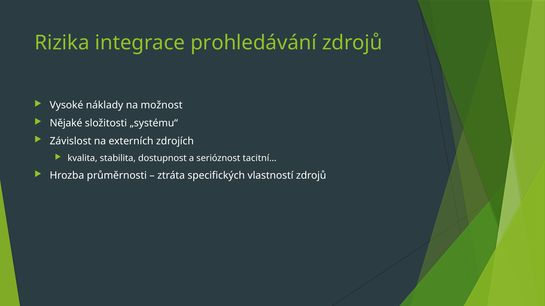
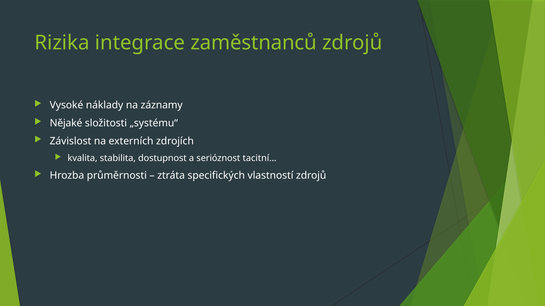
prohledávání: prohledávání -> zaměstnanců (254, 43)
možnost: možnost -> záznamy (162, 105)
